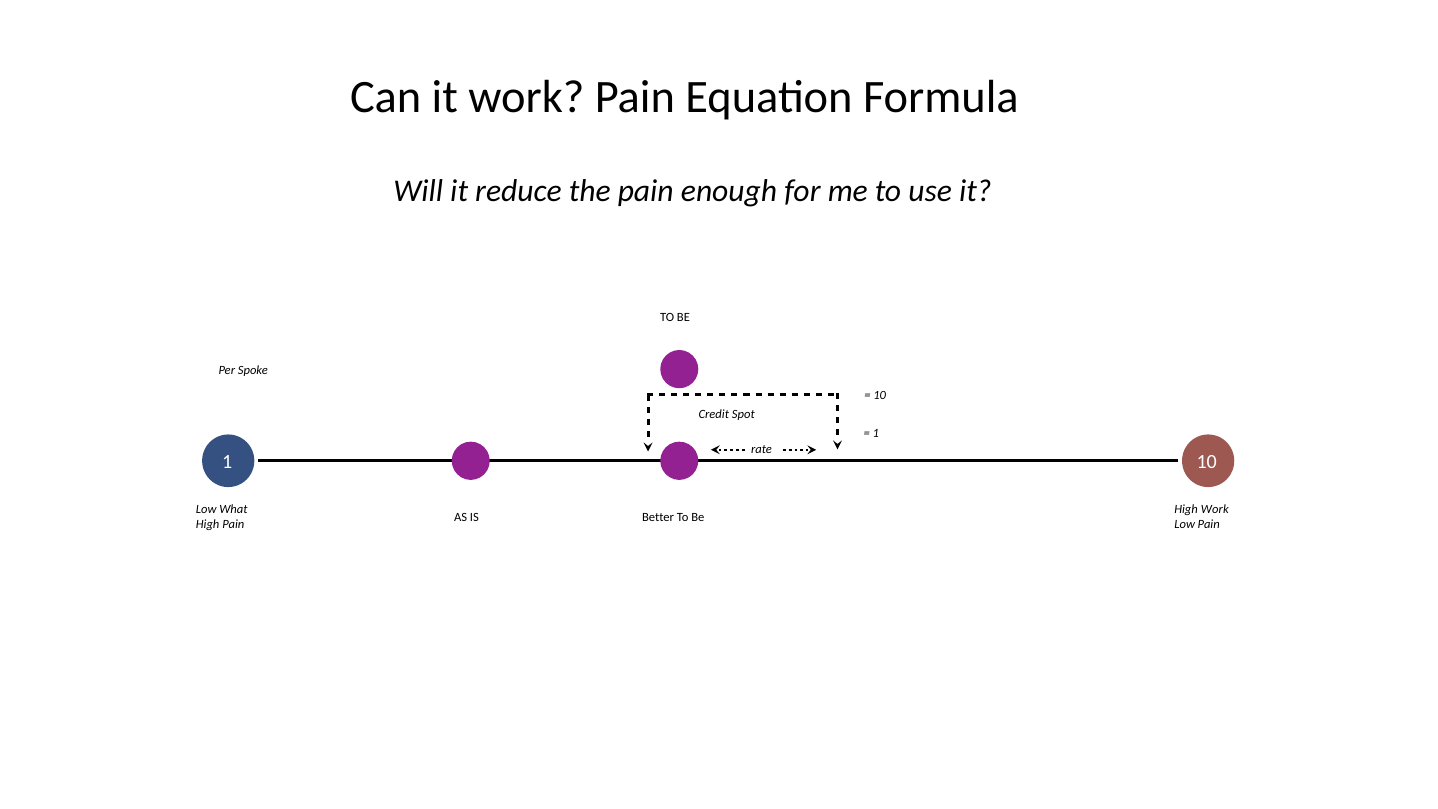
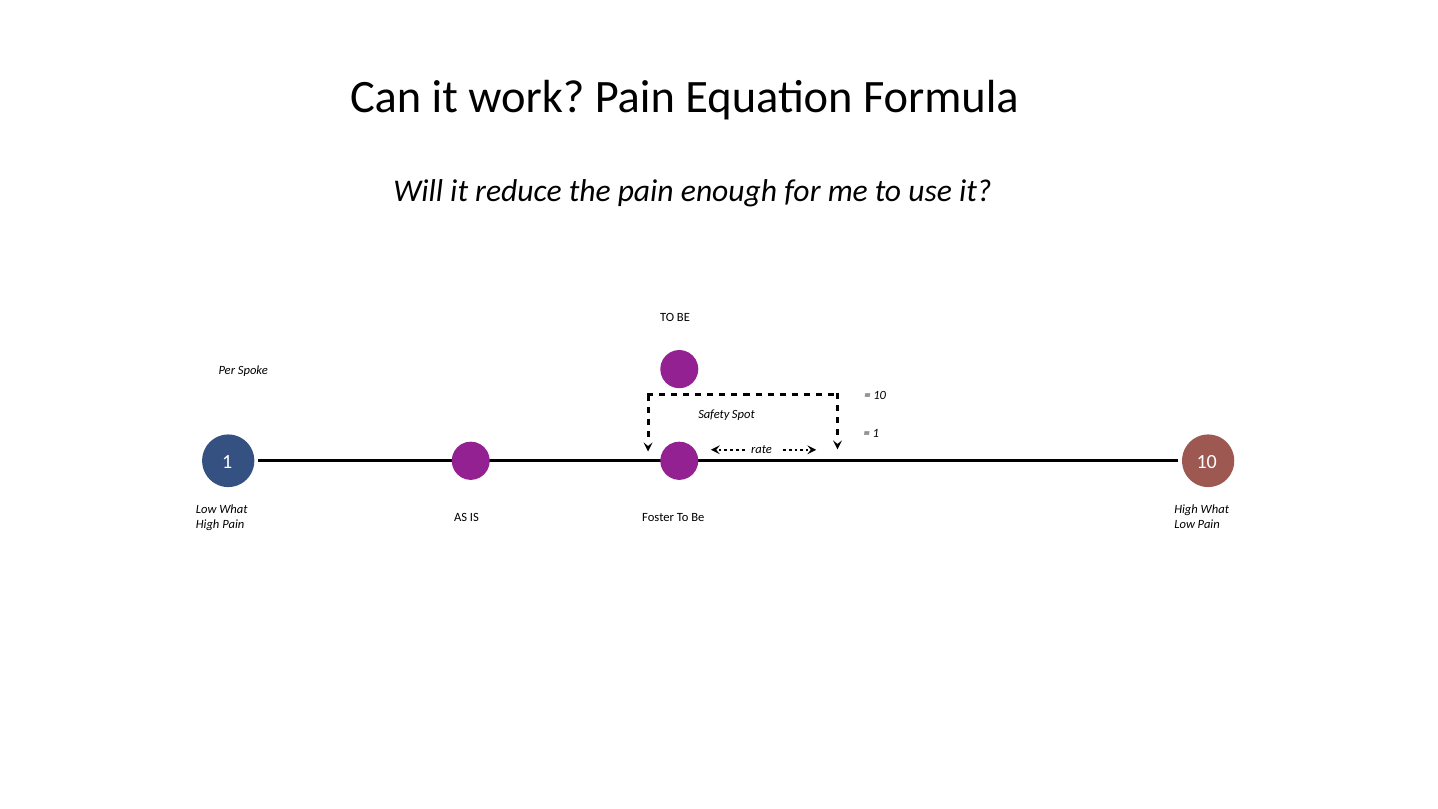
Credit: Credit -> Safety (714, 414)
High Work: Work -> What (1215, 509)
Better: Better -> Foster (658, 517)
